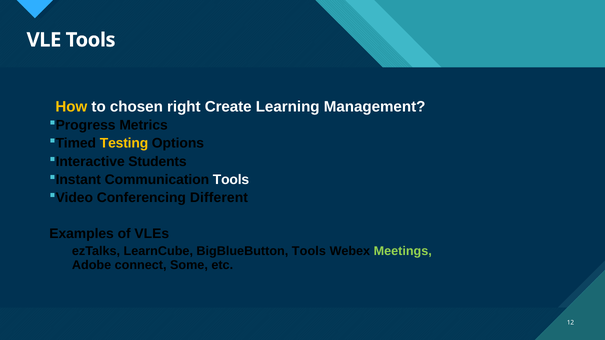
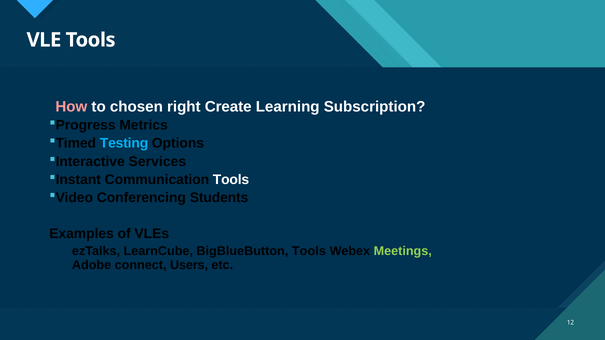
How colour: yellow -> pink (71, 107)
Management: Management -> Subscription (375, 107)
Testing colour: yellow -> light blue (124, 144)
Students: Students -> Services (157, 162)
Different: Different -> Students (219, 198)
Some: Some -> Users (189, 265)
